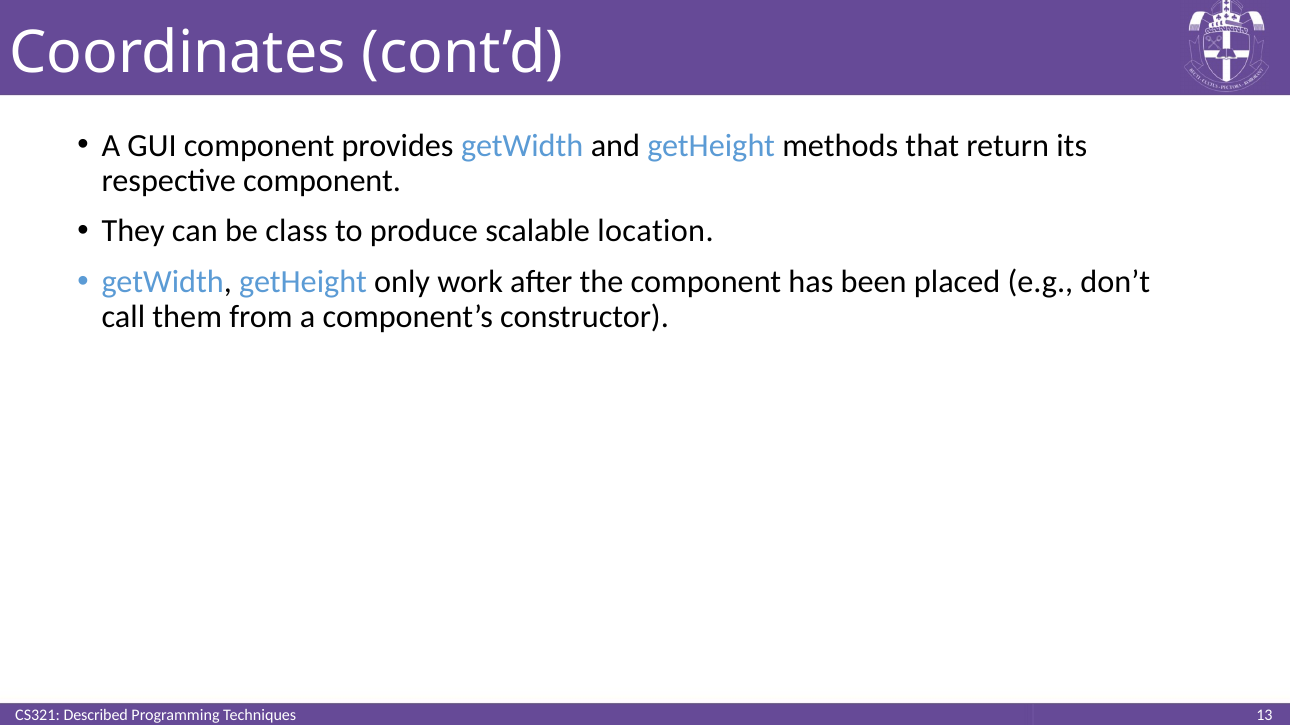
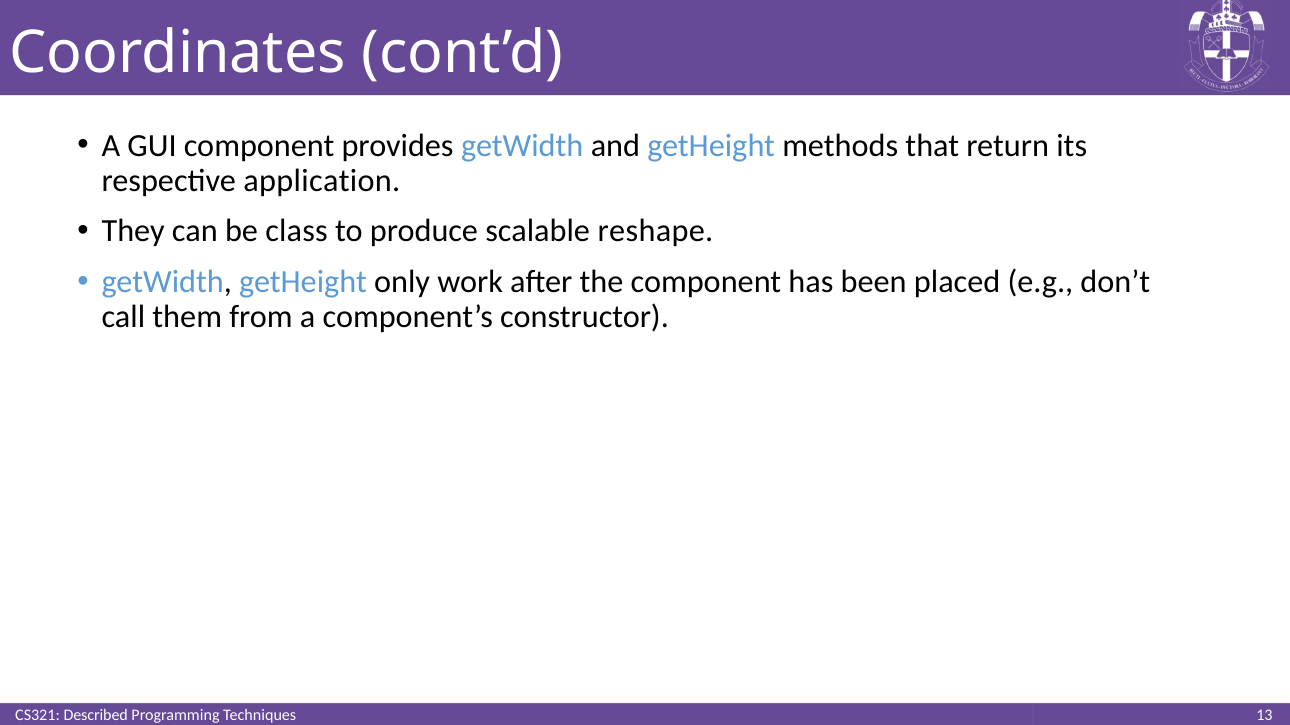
respective component: component -> application (322, 181)
location: location -> reshape (656, 231)
